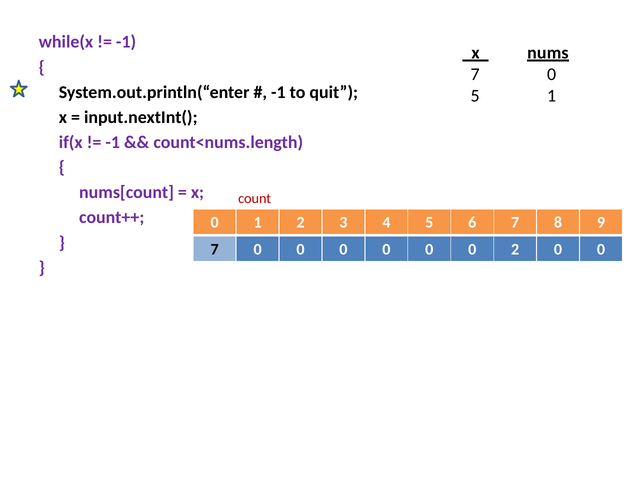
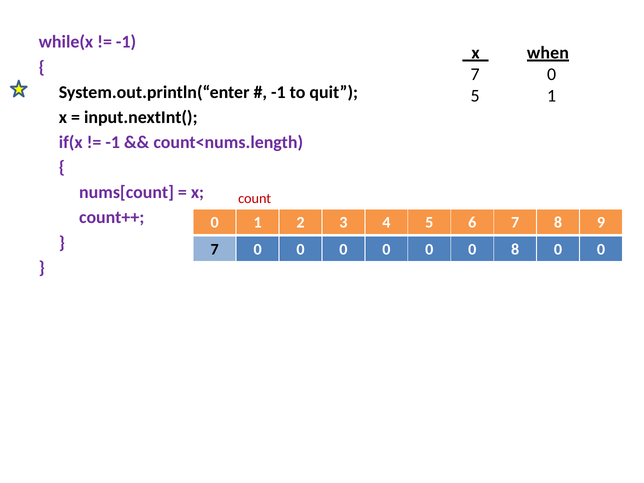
nums: nums -> when (548, 53)
0 2: 2 -> 8 (515, 249)
